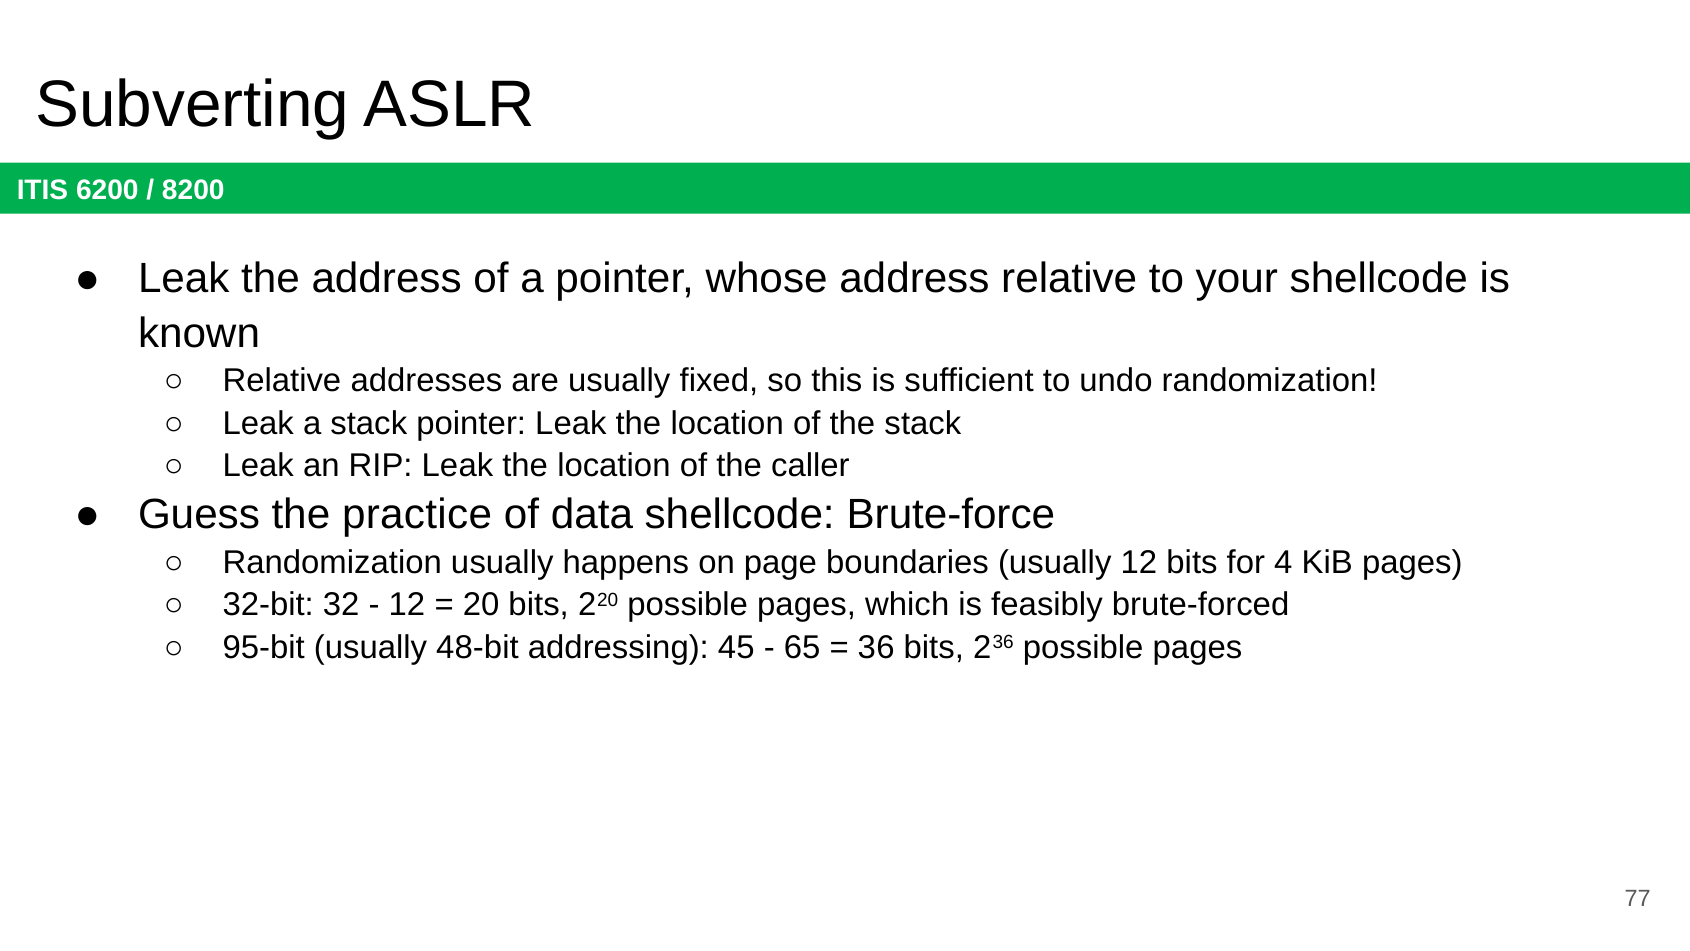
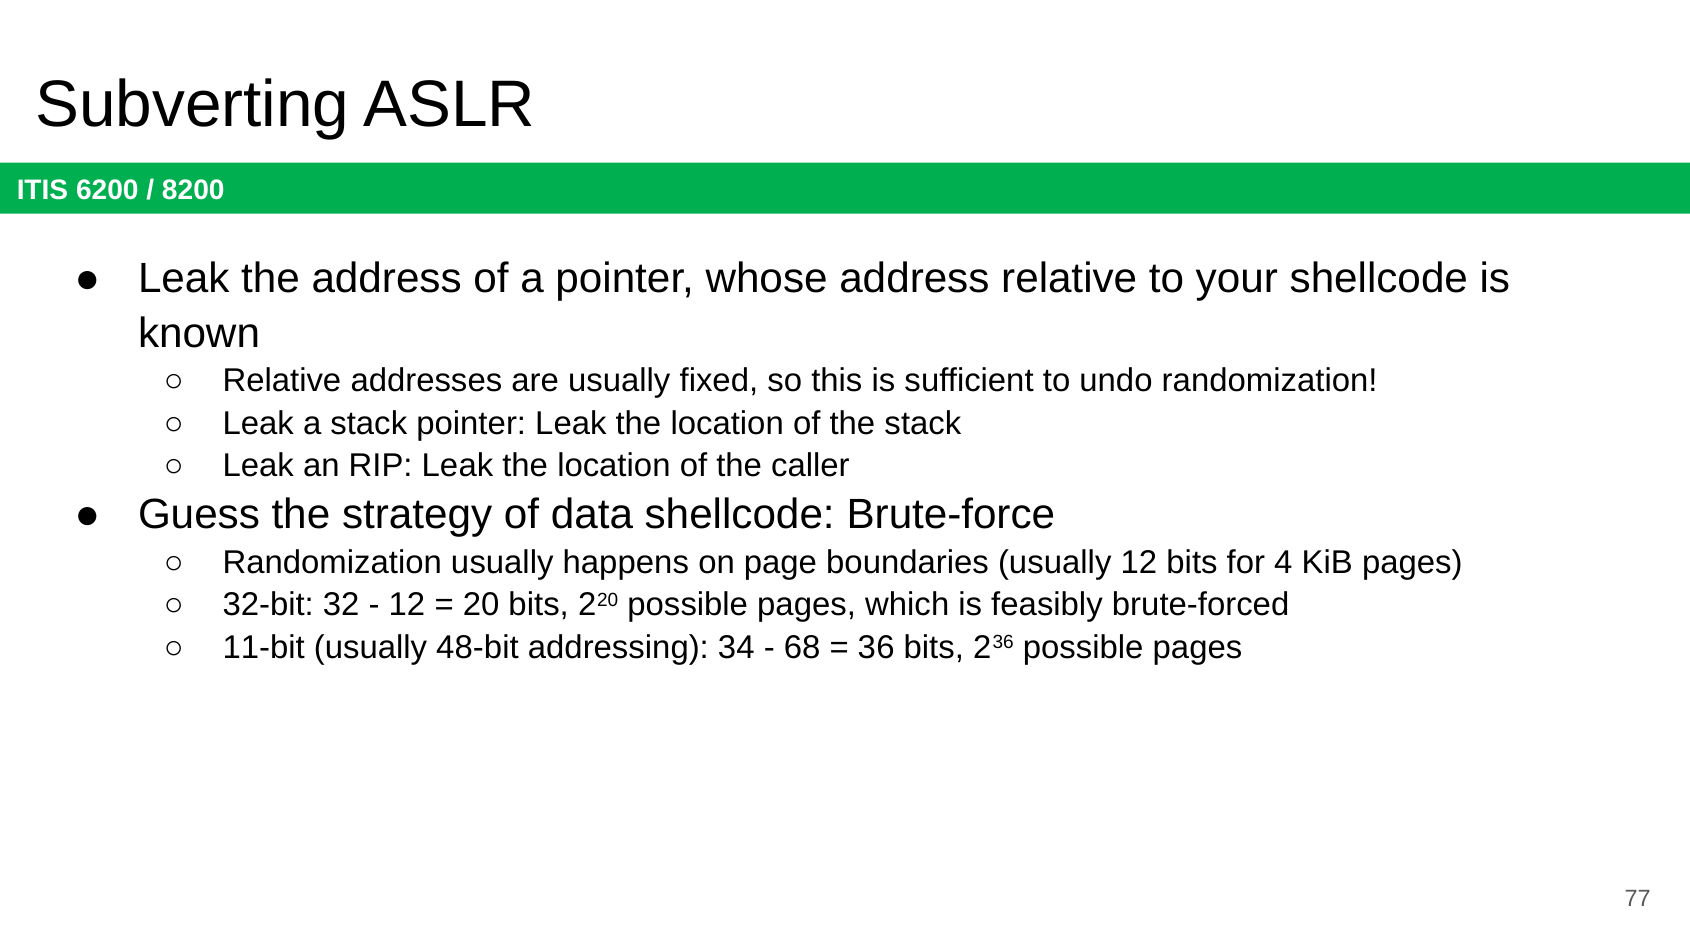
practice: practice -> strategy (417, 515)
95-bit: 95-bit -> 11-bit (264, 647)
45: 45 -> 34 (736, 647)
65: 65 -> 68 (802, 647)
